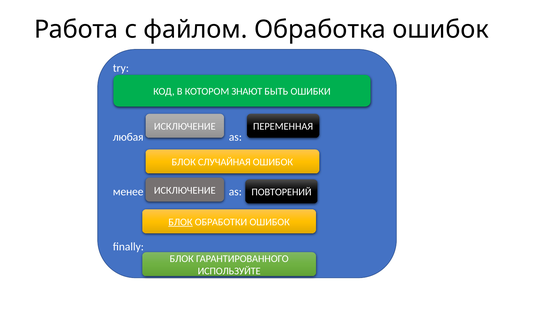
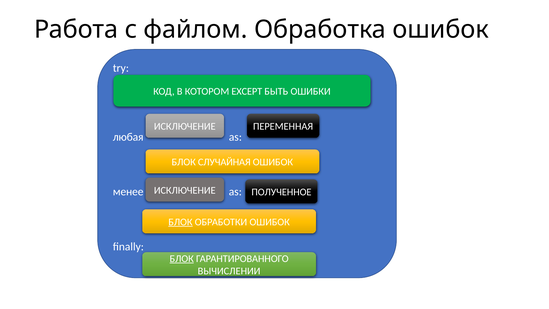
ЗНАЮТ: ЗНАЮТ -> EXCEPT (247, 91)
ПОВТОРЕНИЙ: ПОВТОРЕНИЙ -> ПОЛУЧЕННОЕ (281, 192)
БЛОК underline: none -> present (182, 259)
ИСПОЛЬЗУЙТЕ: ИСПОЛЬЗУЙТЕ -> ВЫЧИСЛЕНИИ (229, 271)
